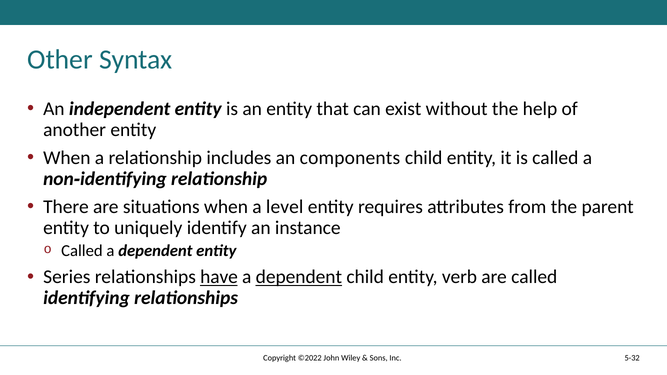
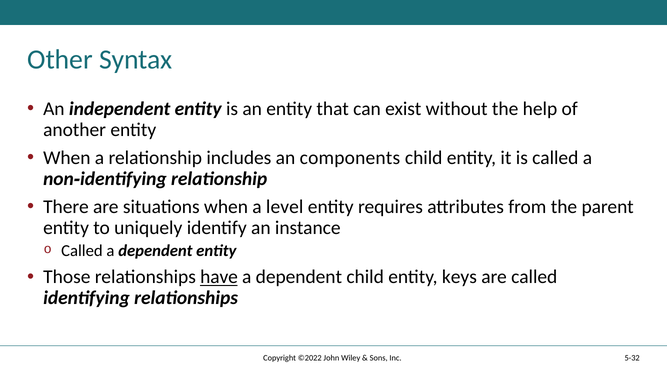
Series: Series -> Those (67, 277)
dependent underline: present -> none (299, 277)
verb: verb -> keys (459, 277)
